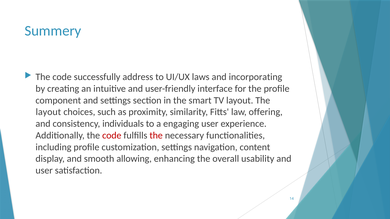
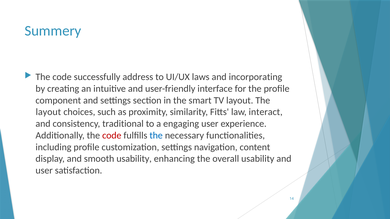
offering: offering -> interact (266, 112)
individuals: individuals -> traditional (123, 124)
the colour: red -> blue (156, 136)
smooth allowing: allowing -> usability (134, 159)
